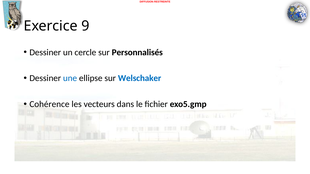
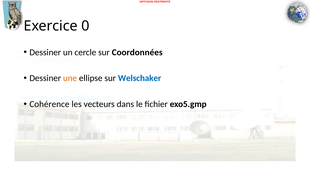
9: 9 -> 0 (85, 26)
Personnalisés: Personnalisés -> Coordonnées (137, 52)
une colour: blue -> orange (70, 78)
